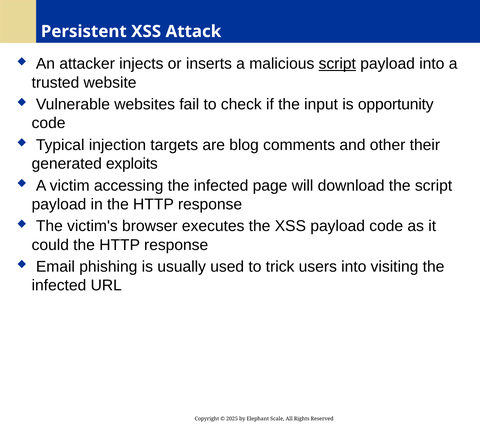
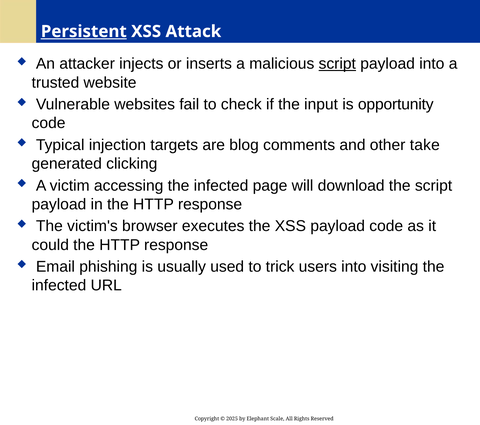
Persistent underline: none -> present (84, 31)
their: their -> take (425, 145)
exploits: exploits -> clicking (132, 164)
